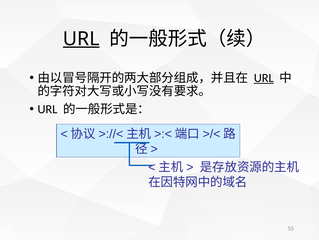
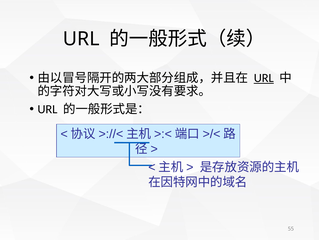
URL underline: present -> none (81, 39)
